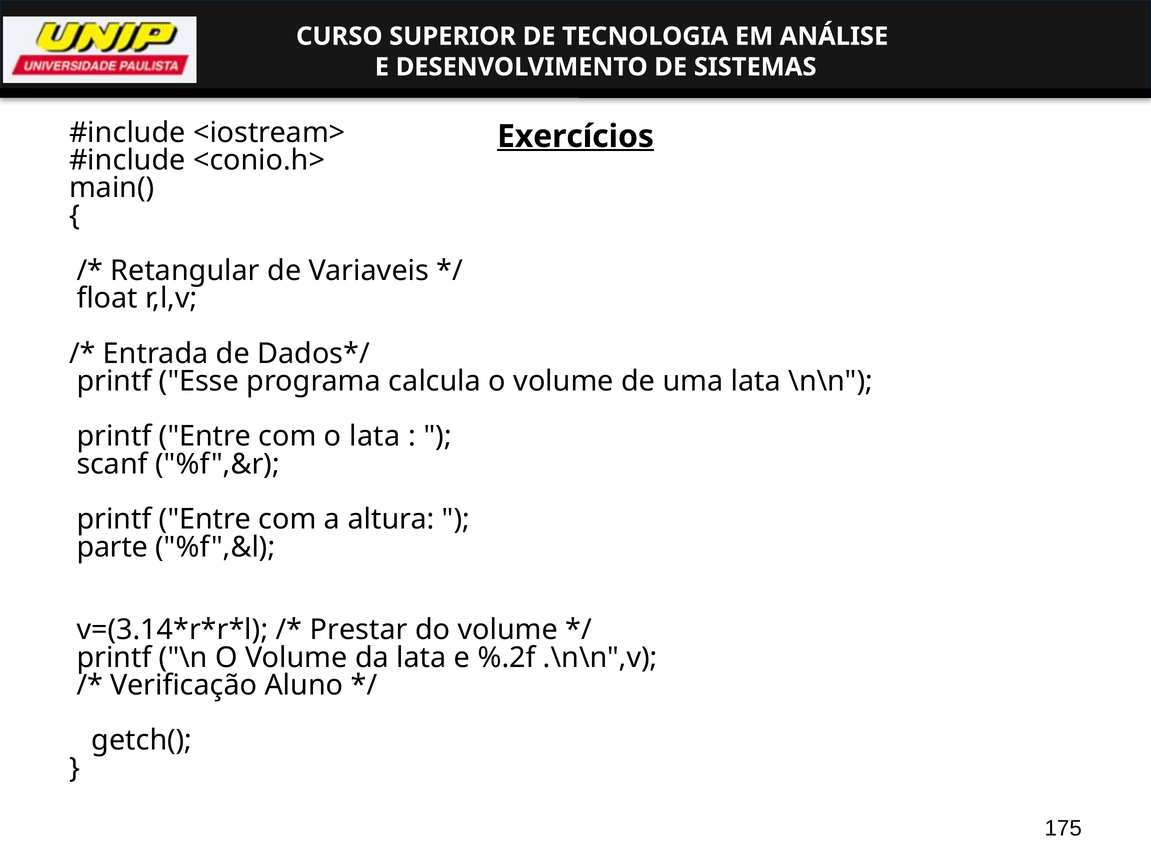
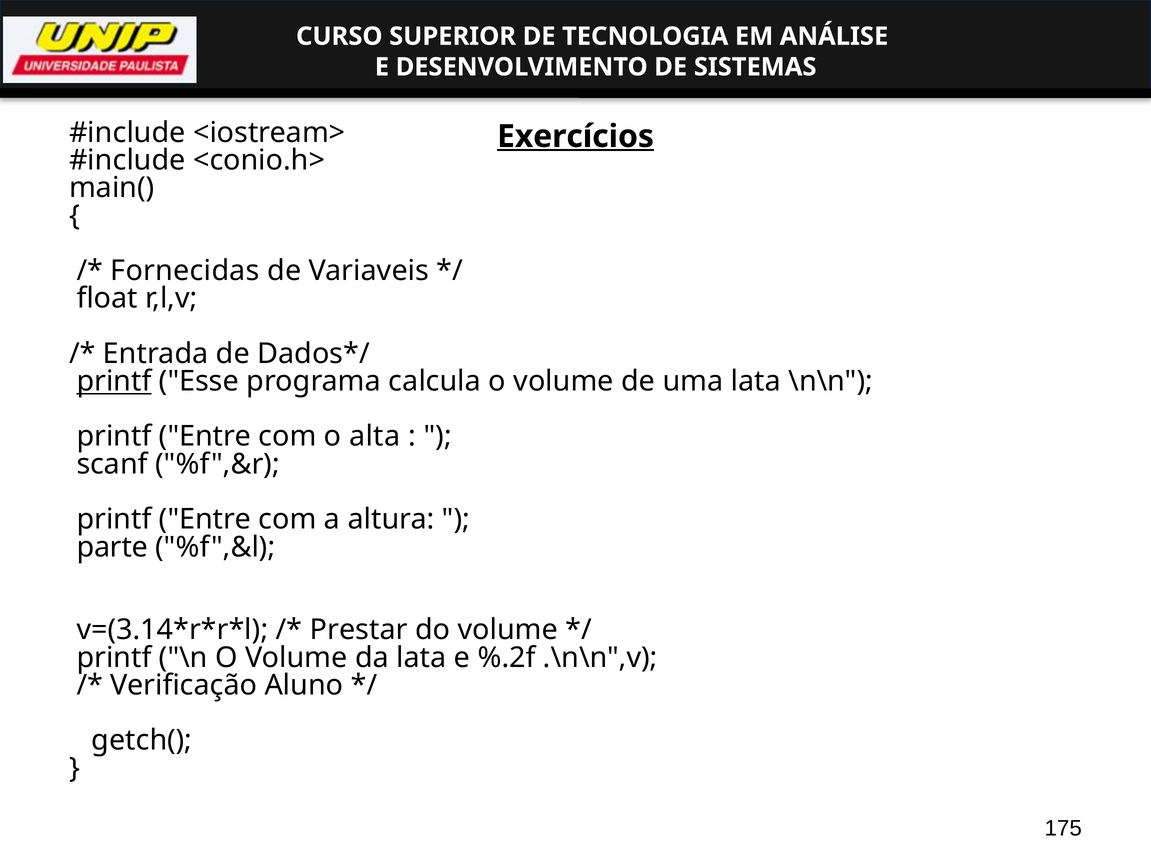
Retangular: Retangular -> Fornecidas (185, 271)
printf underline: none -> present (114, 381)
o lata: lata -> alta (375, 437)
